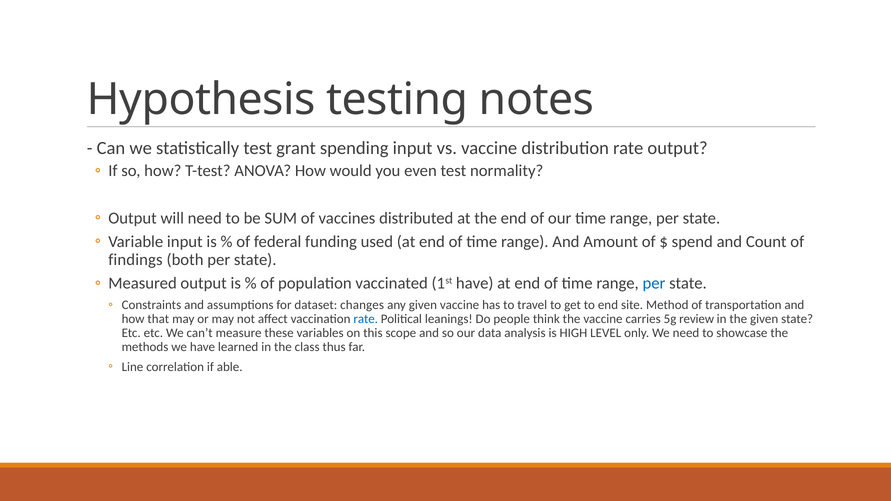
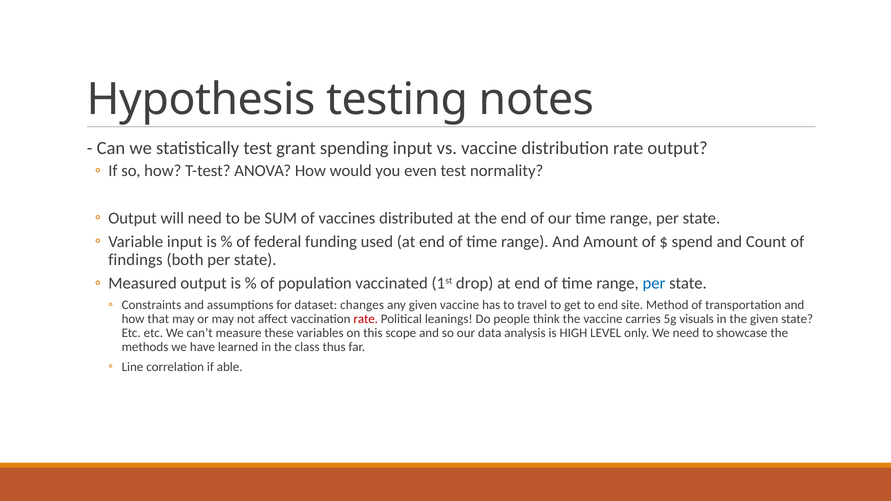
1st have: have -> drop (475, 283)
rate colour: blue -> red (366, 319)
review: review -> visuals (697, 319)
